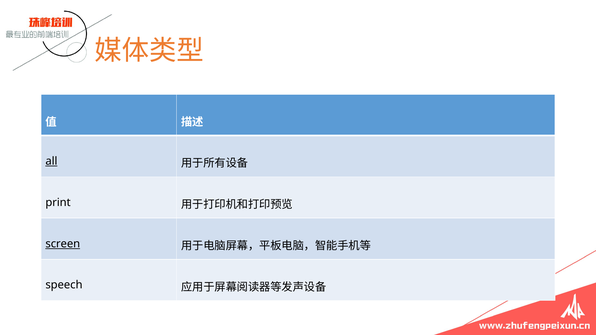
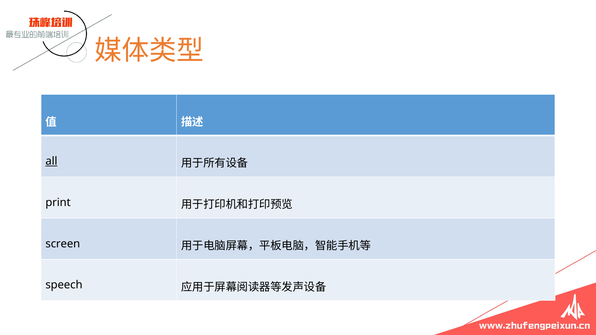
screen underline: present -> none (63, 244)
